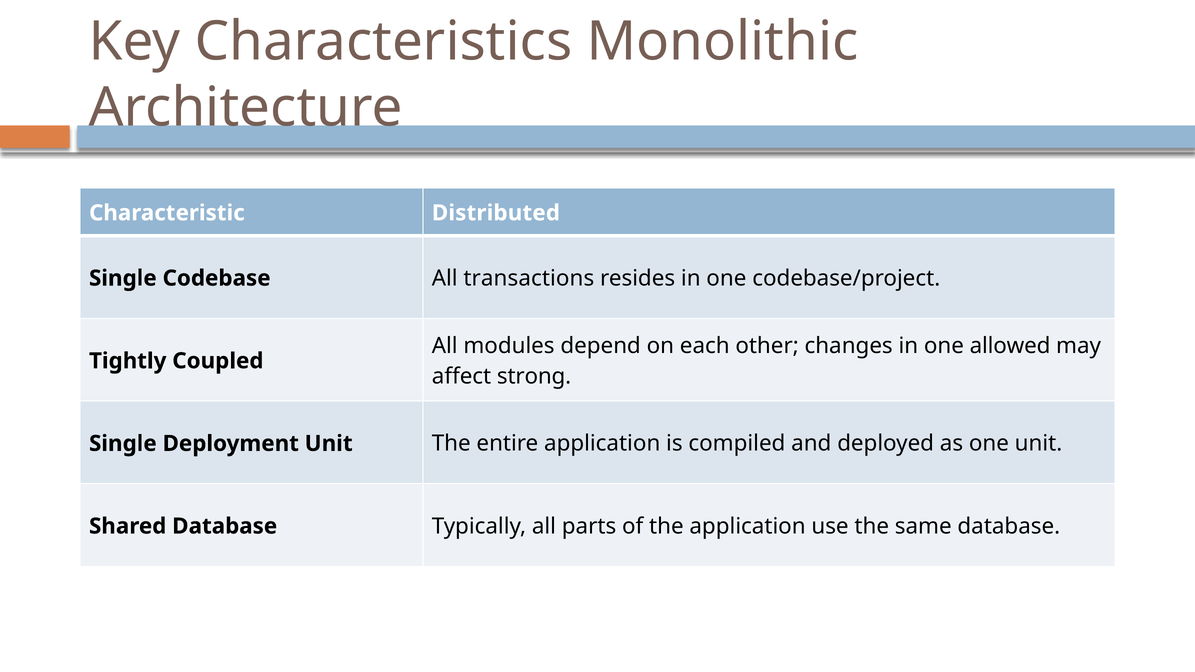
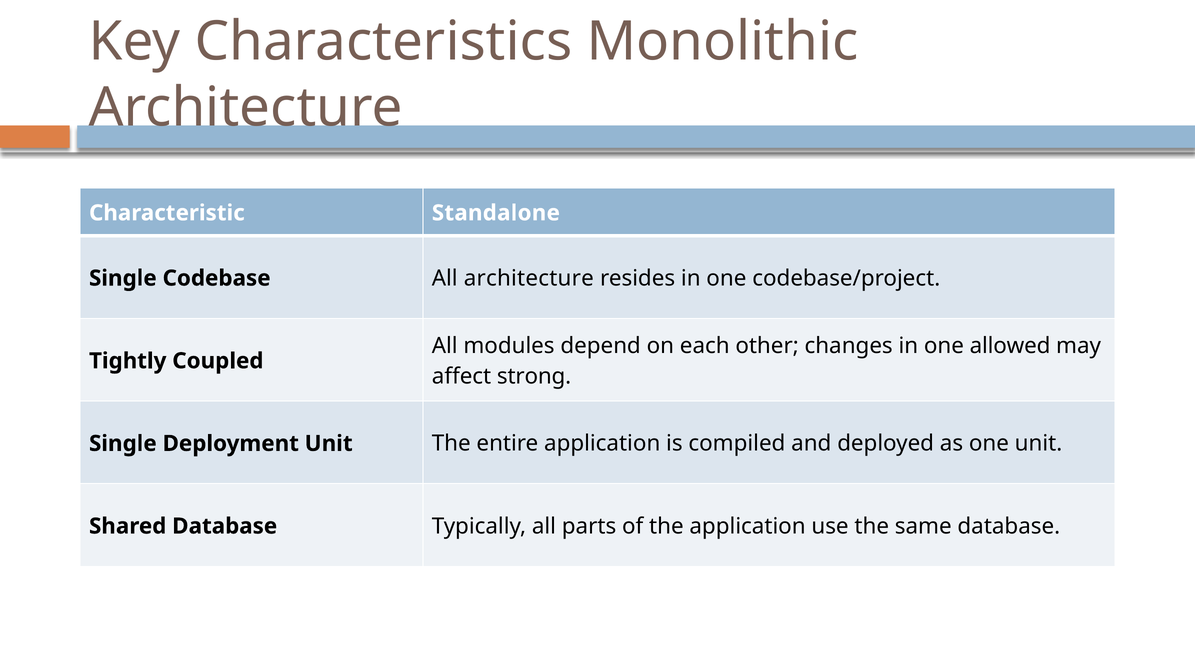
Distributed: Distributed -> Standalone (496, 213)
All transactions: transactions -> architecture (529, 278)
